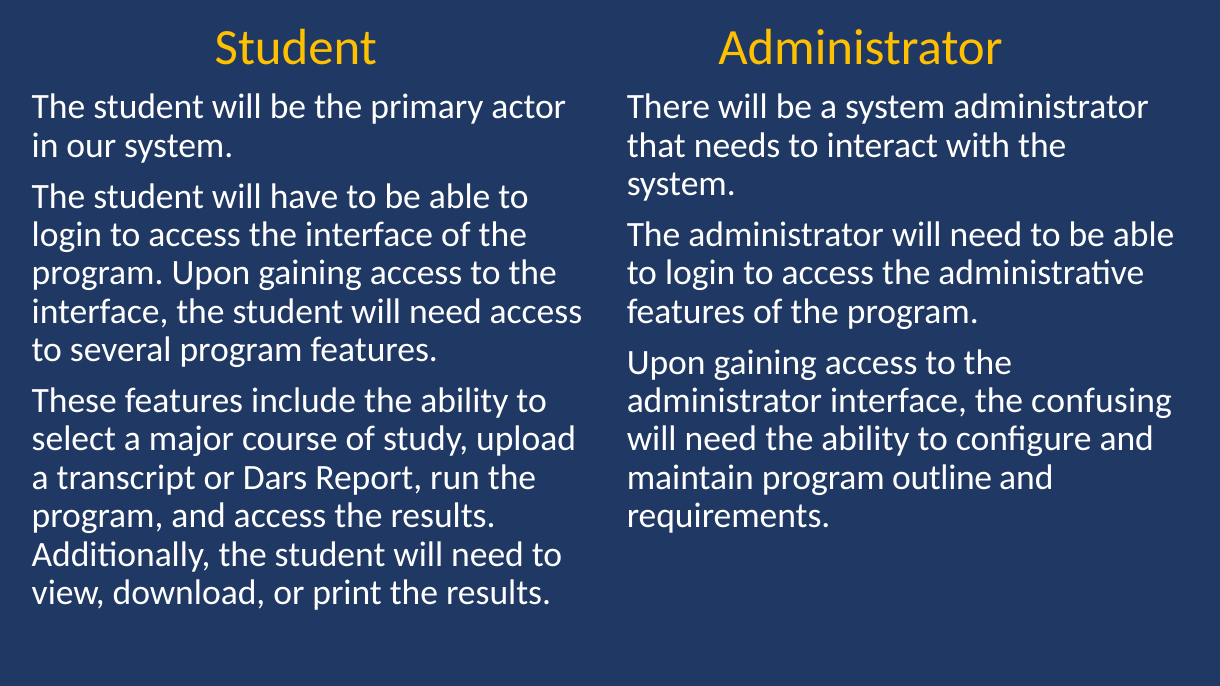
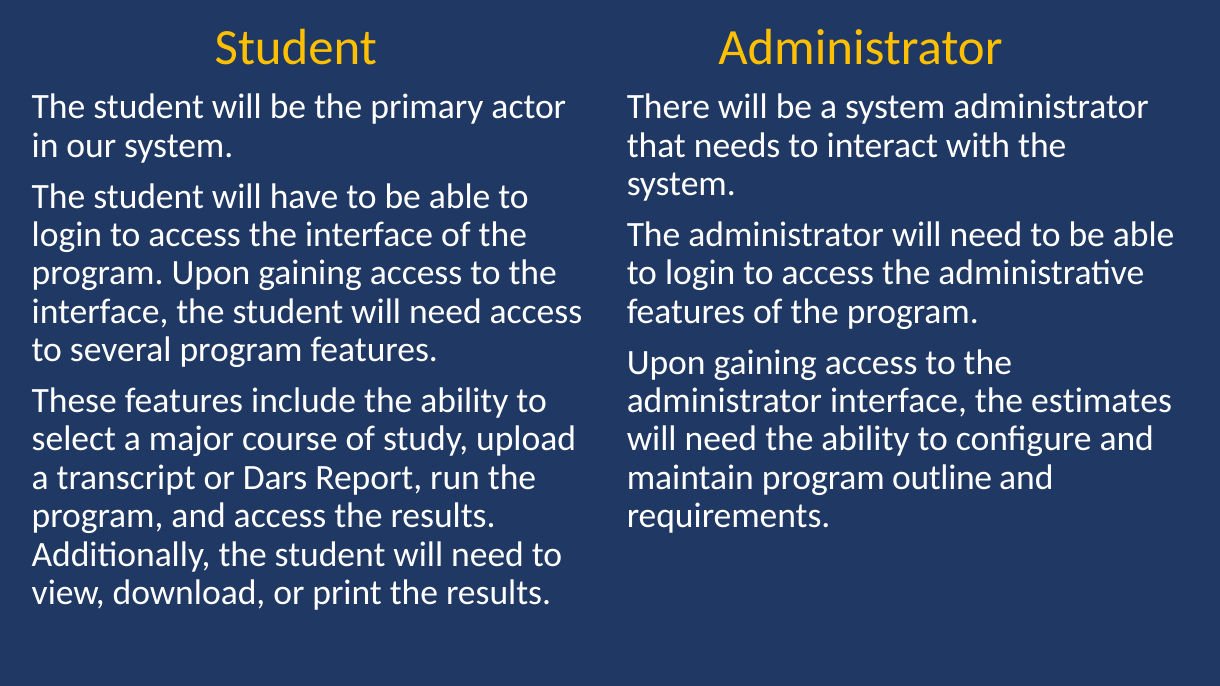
confusing: confusing -> estimates (1102, 401)
